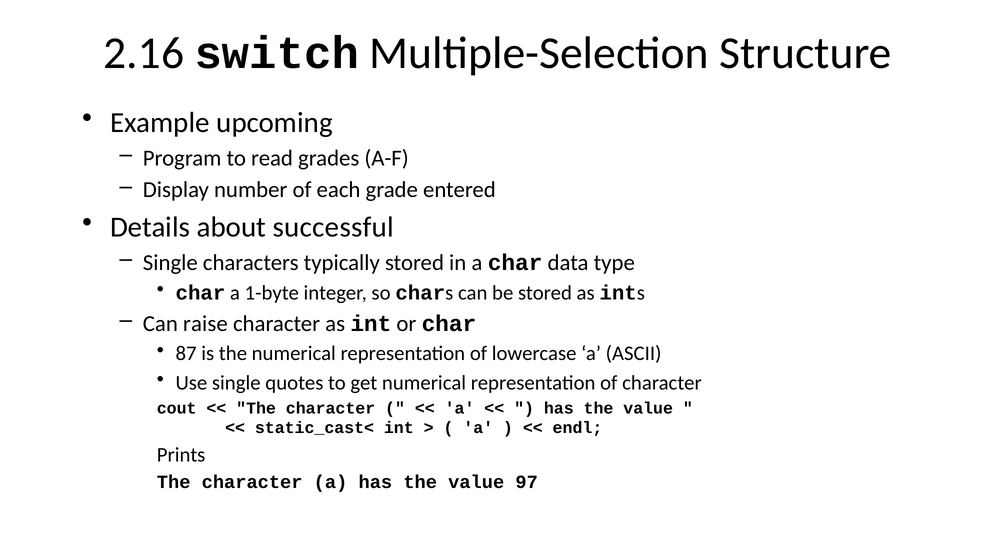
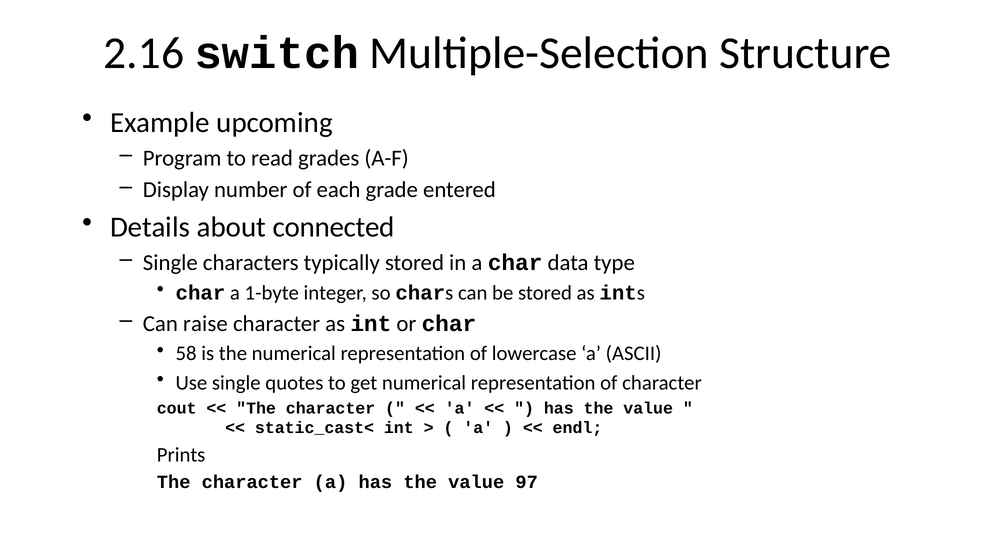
successful: successful -> connected (334, 227)
87: 87 -> 58 (186, 354)
